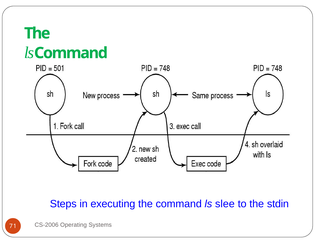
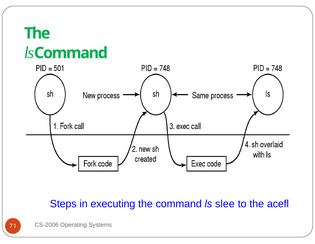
stdin: stdin -> acefl (278, 203)
